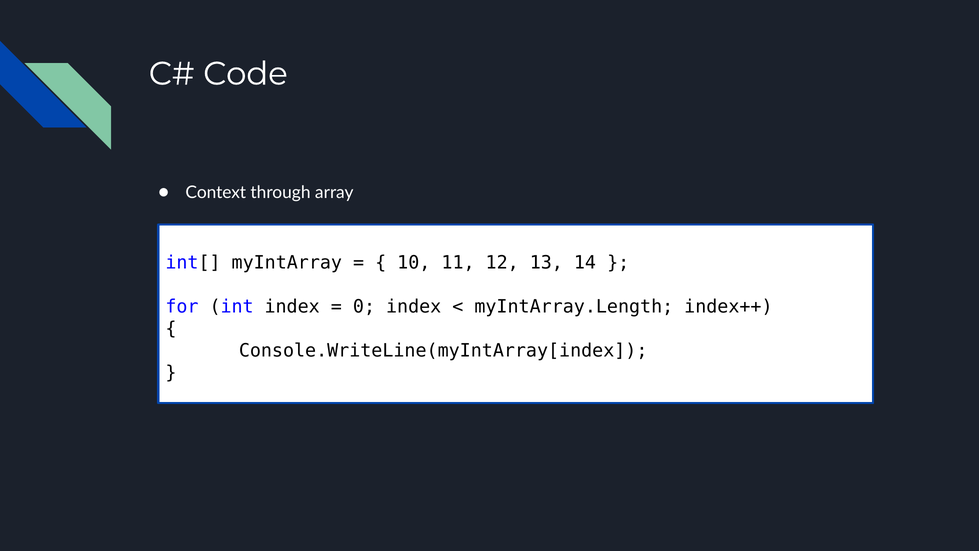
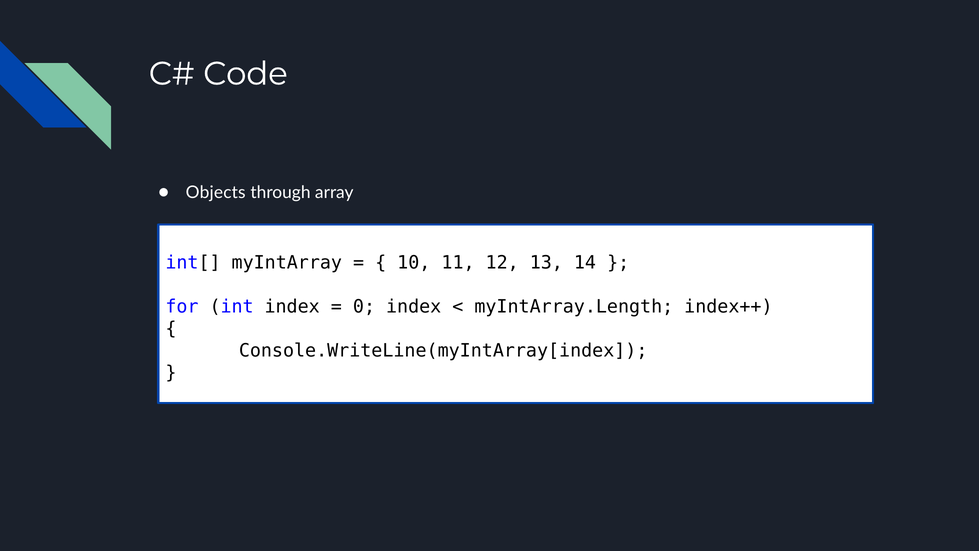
Context: Context -> Objects (216, 192)
